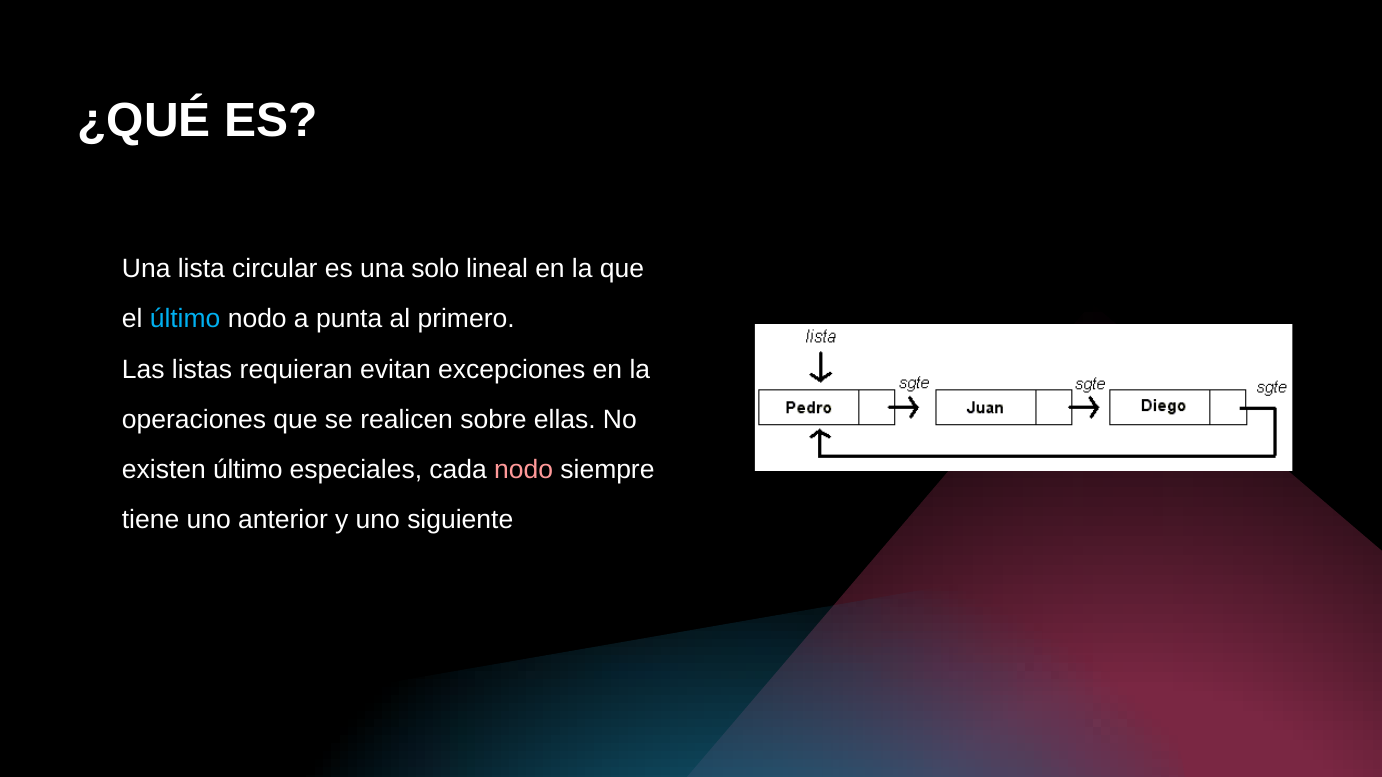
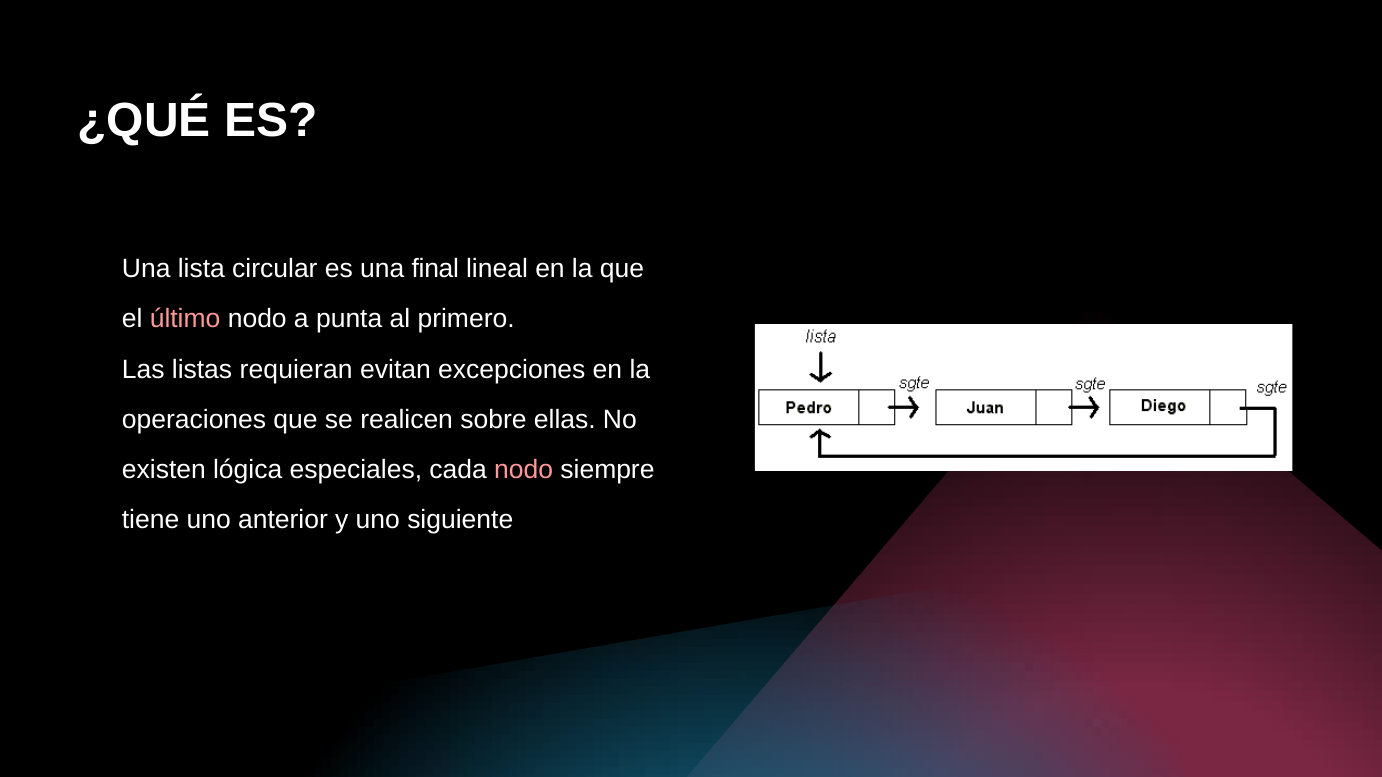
una solo: solo -> final (435, 269)
último colour: light blue -> pink (185, 319)
existen último: último -> lógica (248, 470)
